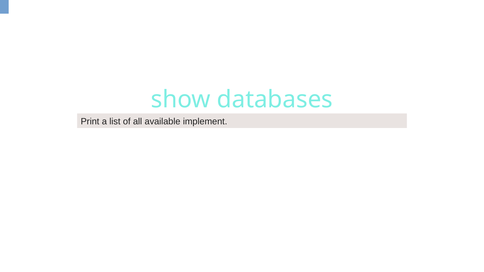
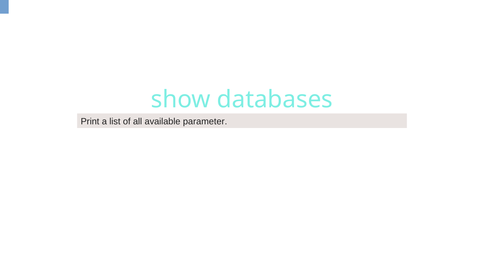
implement: implement -> parameter (205, 121)
